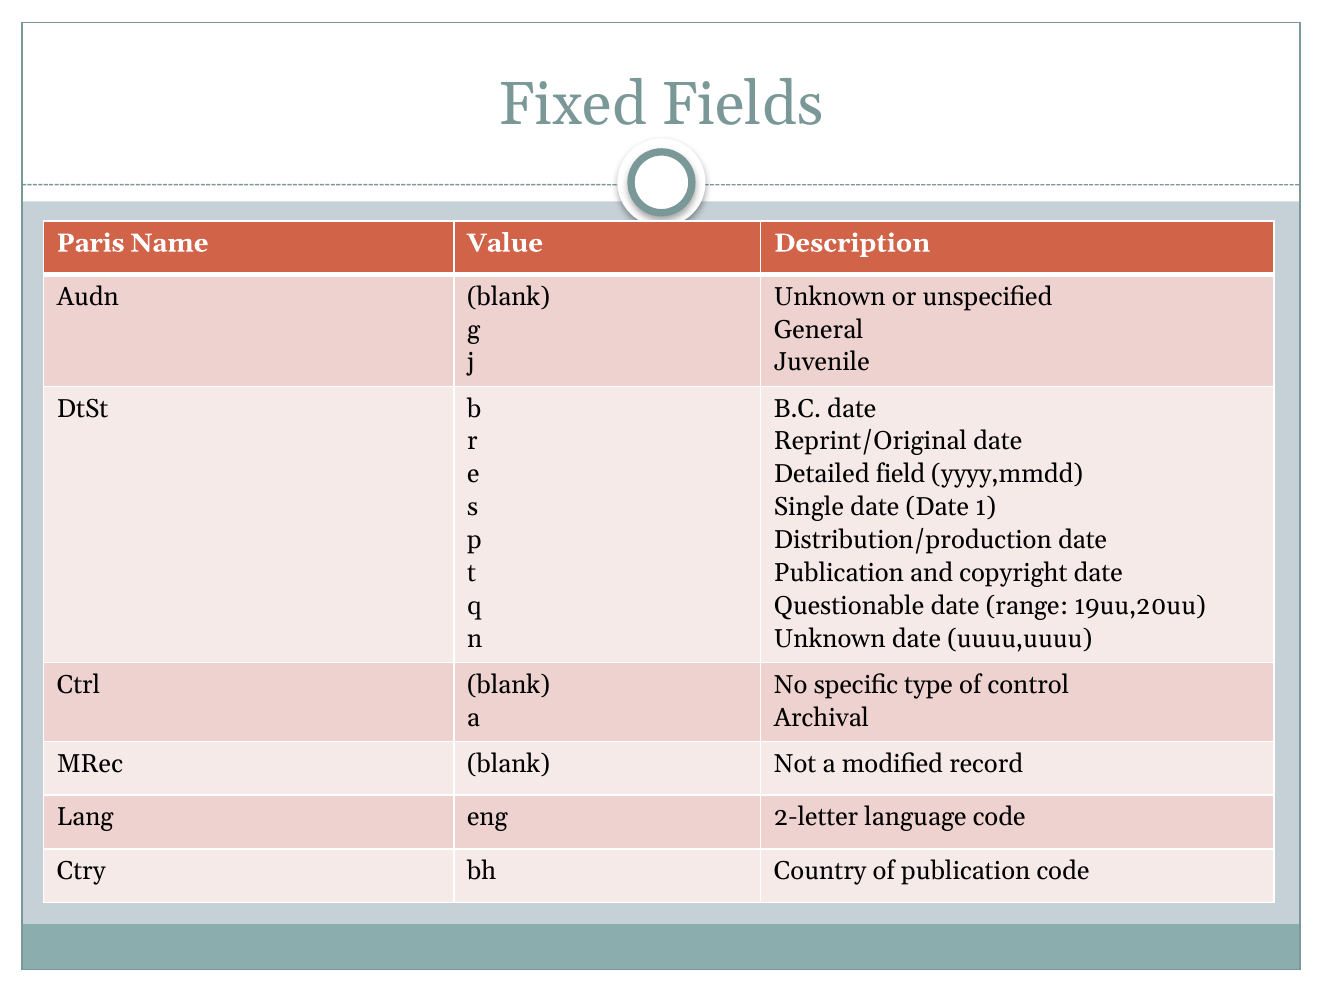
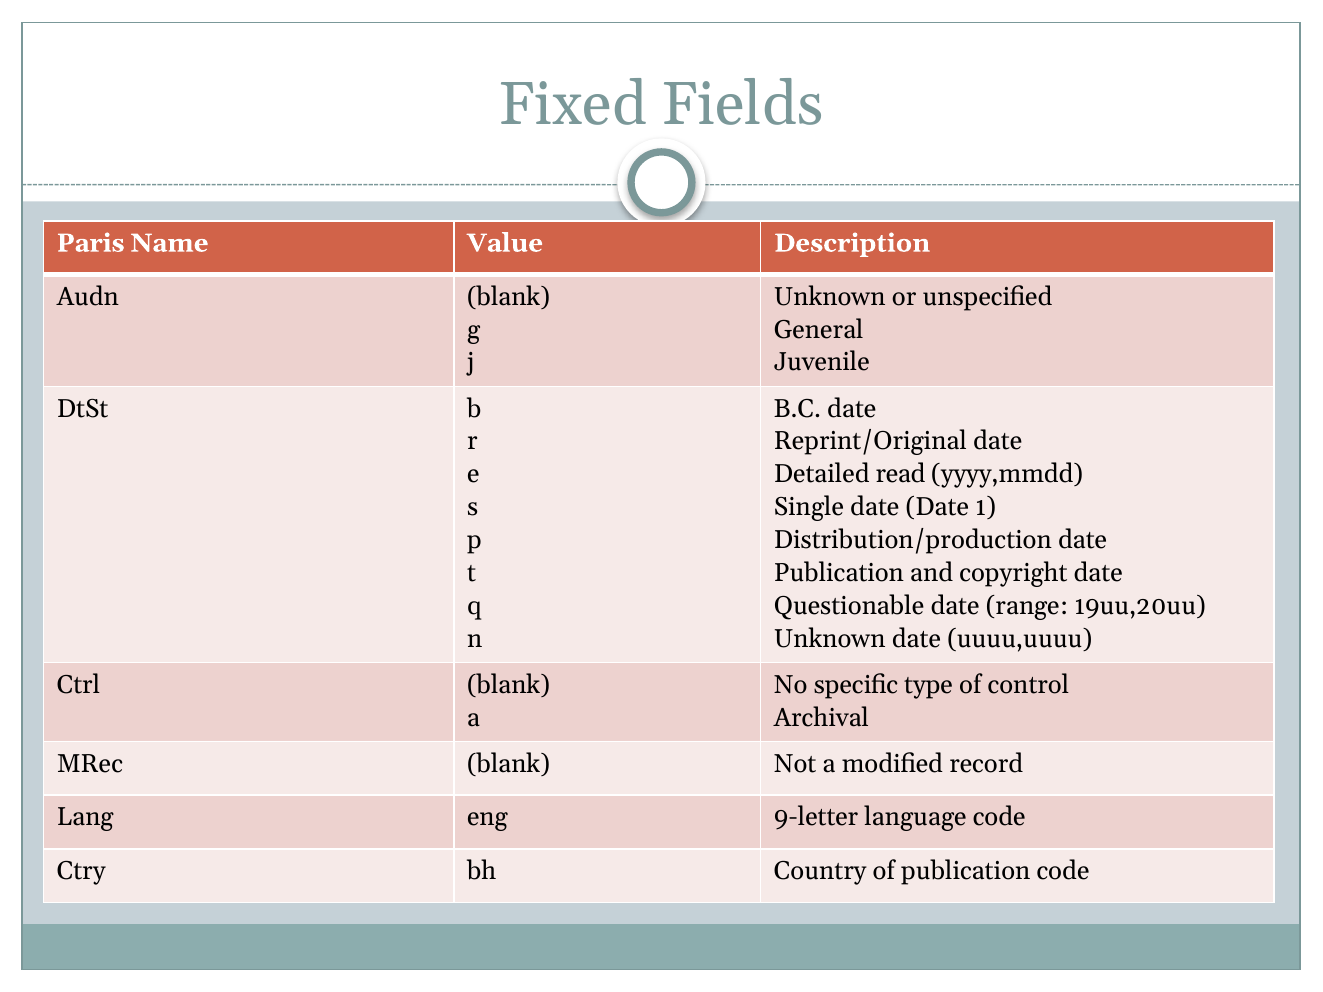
field: field -> read (901, 474)
2-letter: 2-letter -> 9-letter (816, 817)
